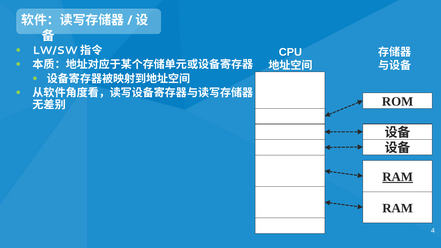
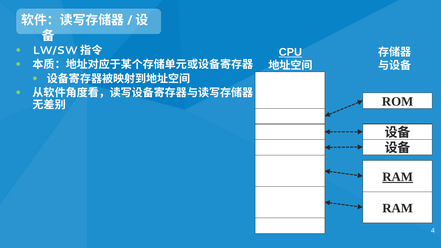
CPU underline: none -> present (290, 52)
